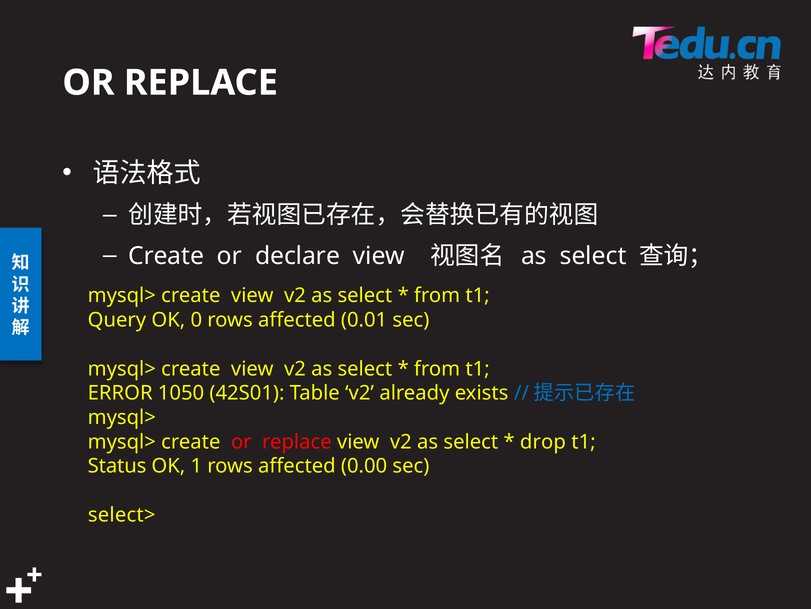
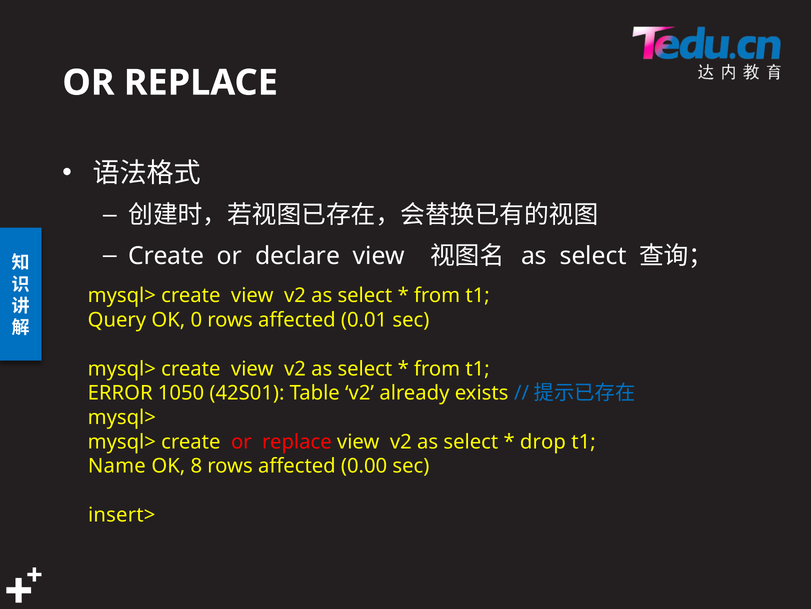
Status: Status -> Name (117, 466)
1: 1 -> 8 (196, 466)
select>: select> -> insert> (122, 514)
